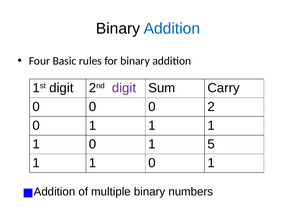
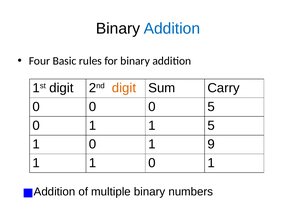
digit colour: purple -> orange (124, 88)
0 2: 2 -> 5 (211, 107)
0 1 1 1: 1 -> 5 (211, 126)
5: 5 -> 9 (211, 144)
